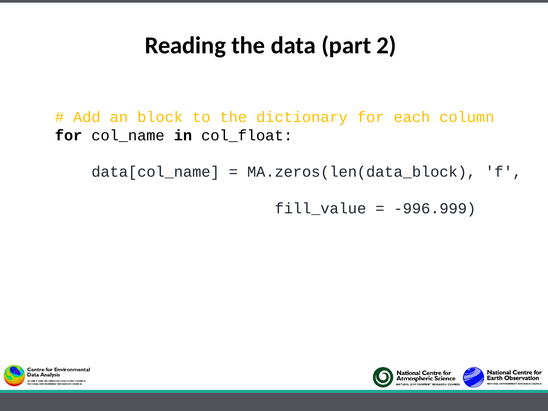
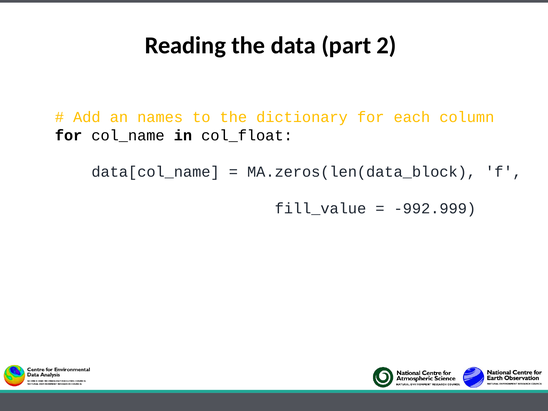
block: block -> names (160, 117)
-996.999: -996.999 -> -992.999 (435, 208)
